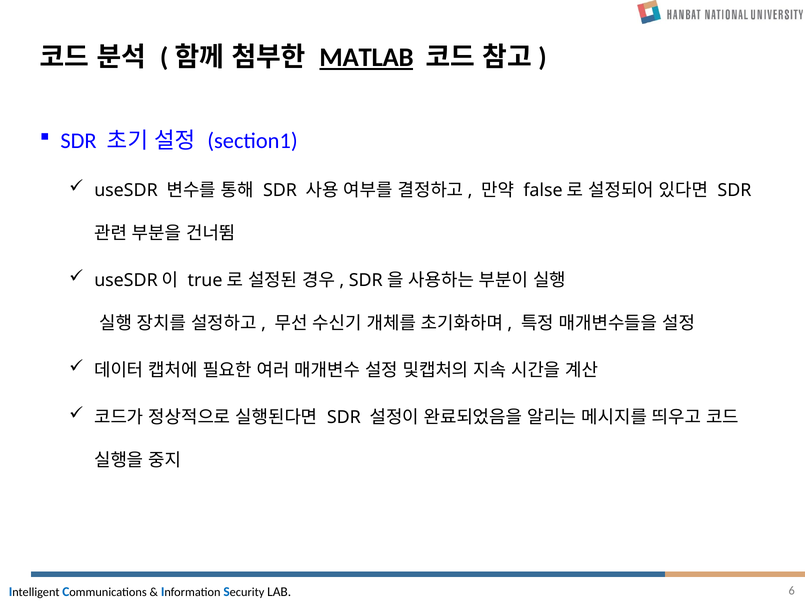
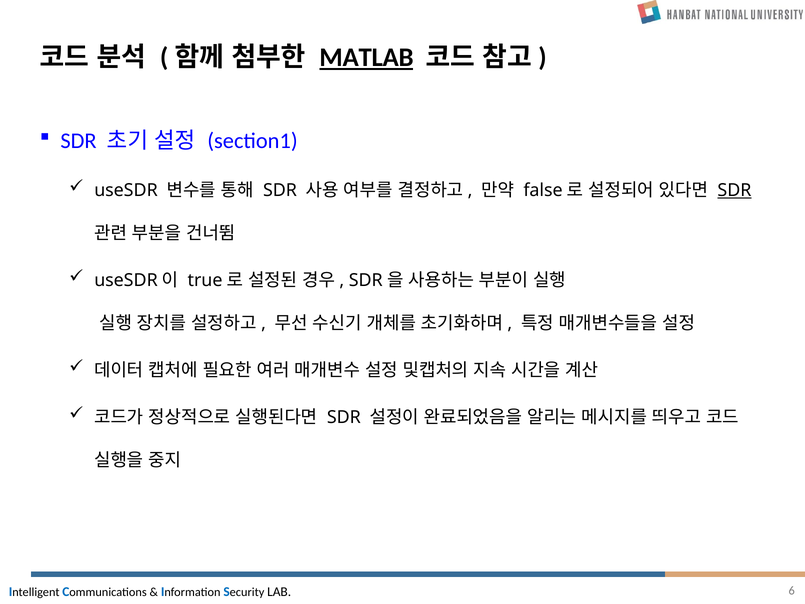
SDR underline: none -> present (734, 190)
